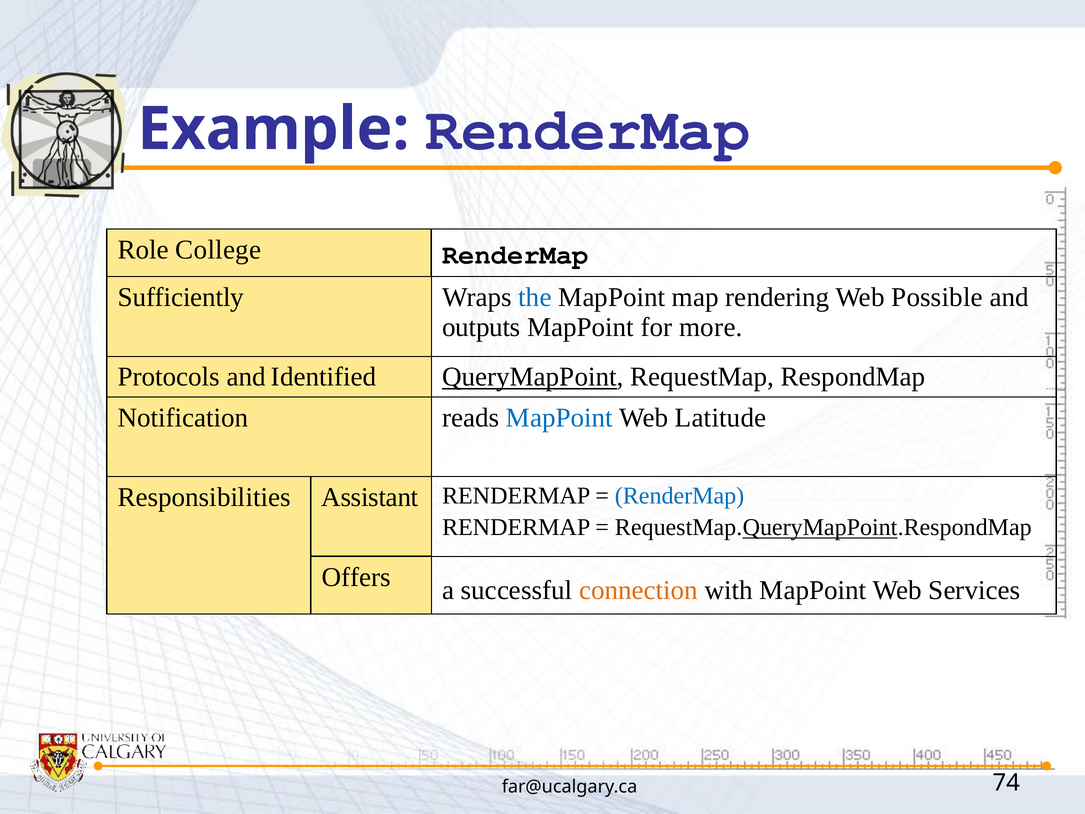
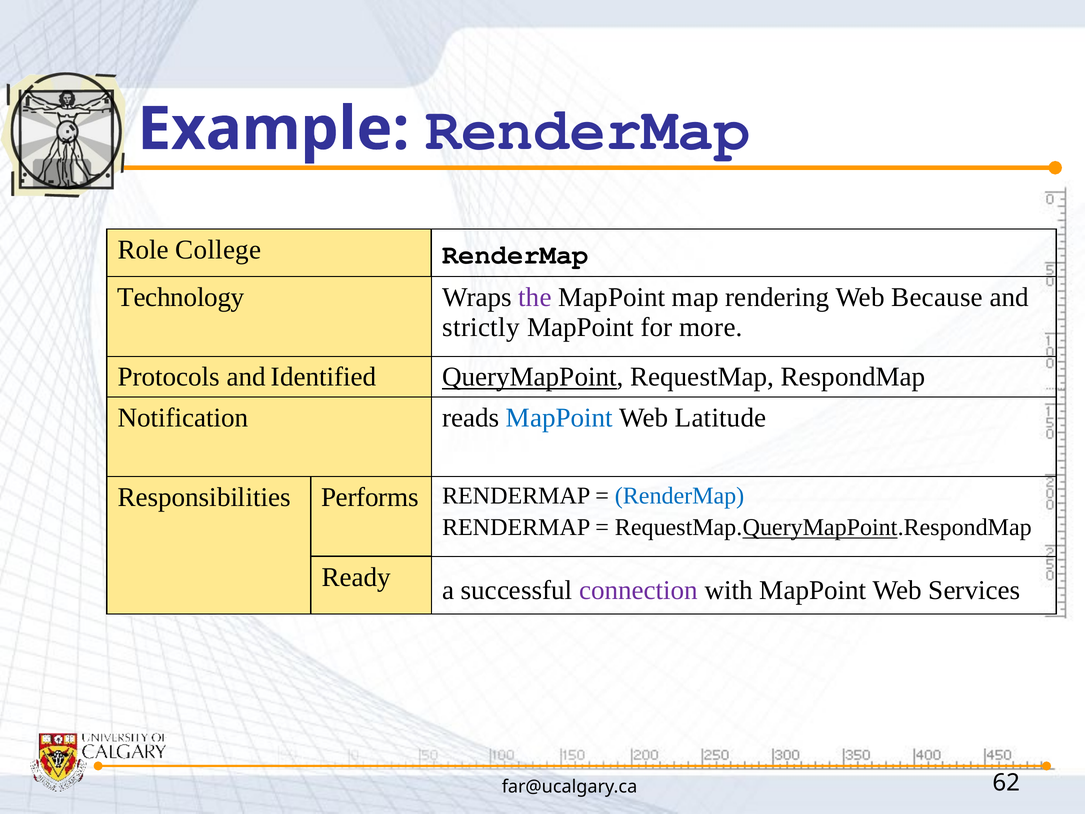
Sufficiently: Sufficiently -> Technology (181, 297)
the colour: blue -> purple (535, 297)
Possible: Possible -> Because (937, 297)
outputs: outputs -> strictly (481, 327)
Assistant: Assistant -> Performs (370, 497)
Offers: Offers -> Ready (356, 577)
connection colour: orange -> purple (638, 590)
74: 74 -> 62 (1006, 783)
